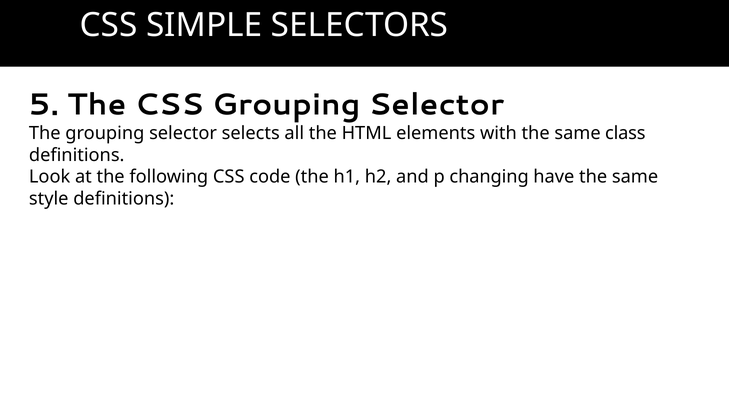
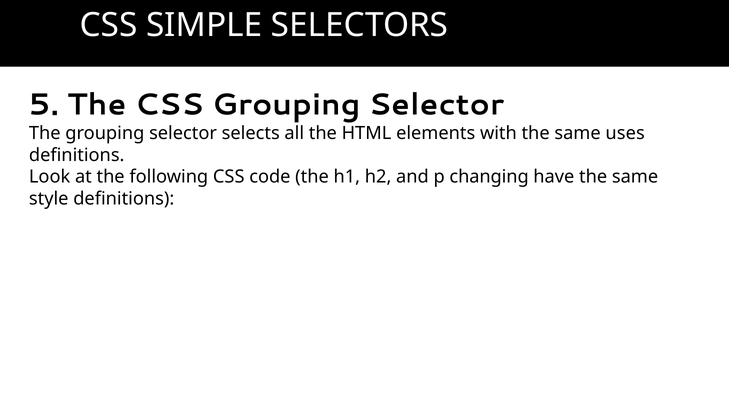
class: class -> uses (625, 133)
